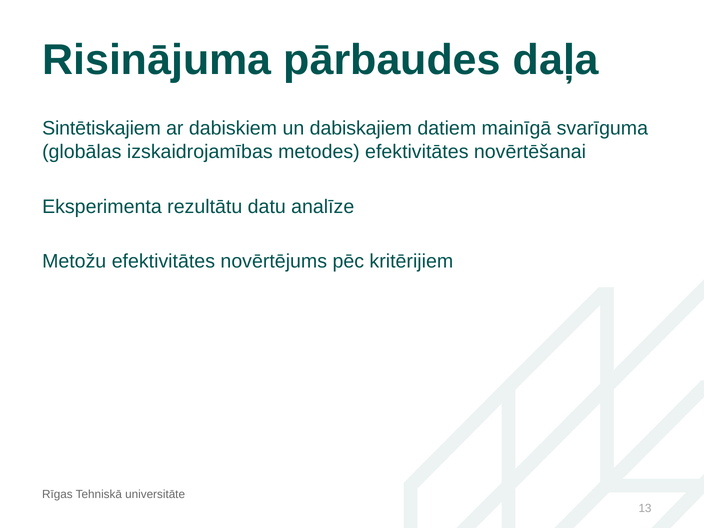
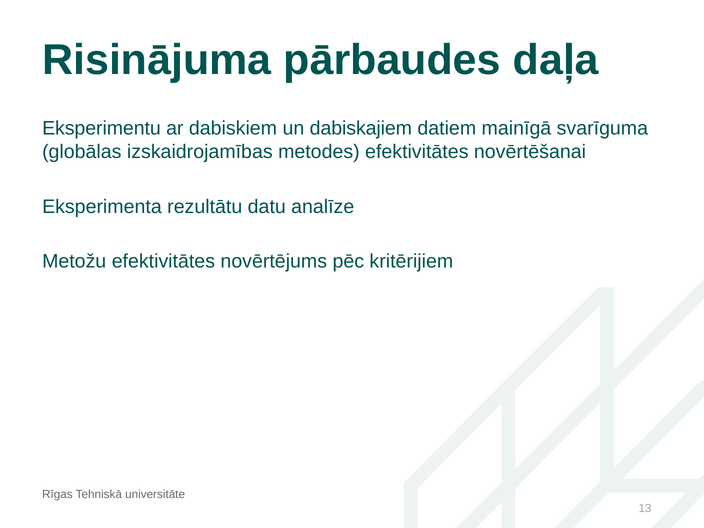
Sintētiskajiem: Sintētiskajiem -> Eksperimentu (101, 129)
